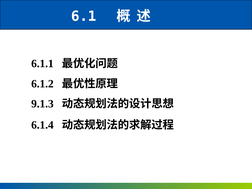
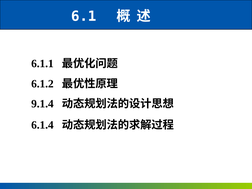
9.1.3: 9.1.3 -> 9.1.4 (42, 104)
